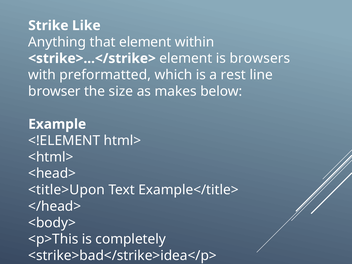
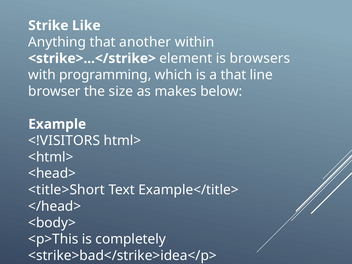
that element: element -> another (145, 42)
preformatted: preformatted -> programming (105, 75)
a rest: rest -> that (233, 75)
<!ELEMENT: <!ELEMENT -> <!VISITORS (64, 141)
<title>Upon: <title>Upon -> <title>Short (67, 190)
